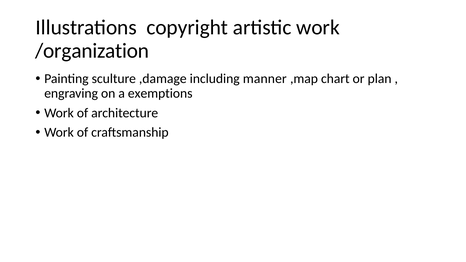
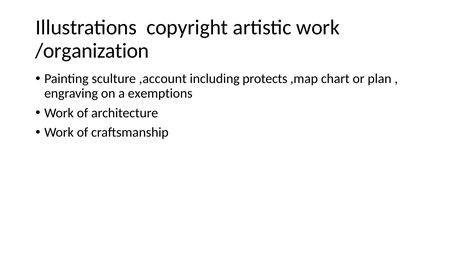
,damage: ,damage -> ,account (163, 79)
manner: manner -> protects (265, 79)
